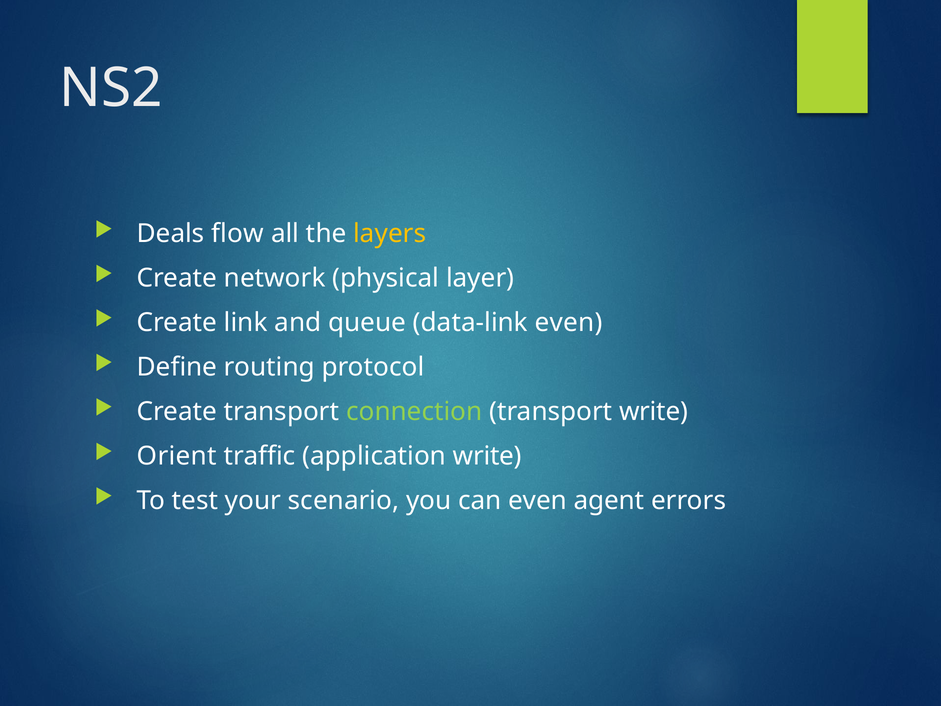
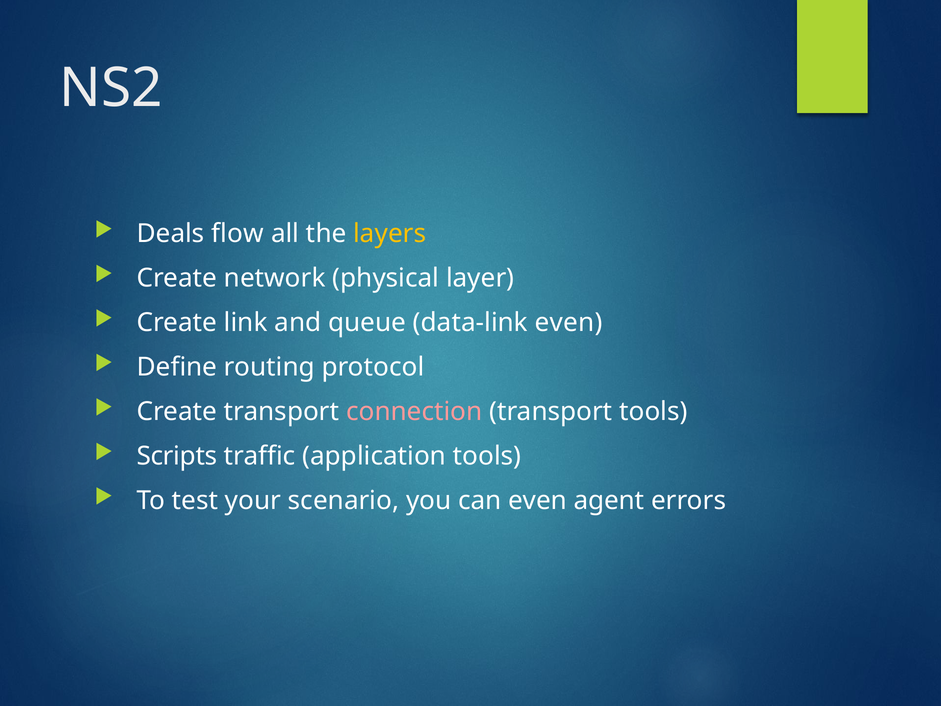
connection colour: light green -> pink (414, 411)
transport write: write -> tools (653, 411)
Orient: Orient -> Scripts (177, 456)
application write: write -> tools (487, 456)
